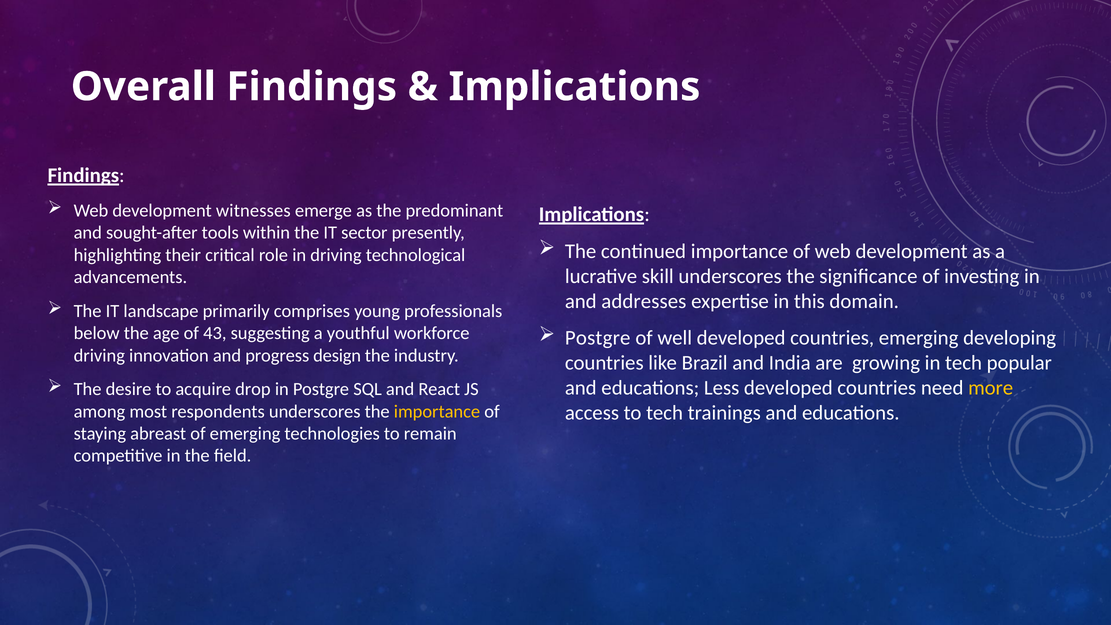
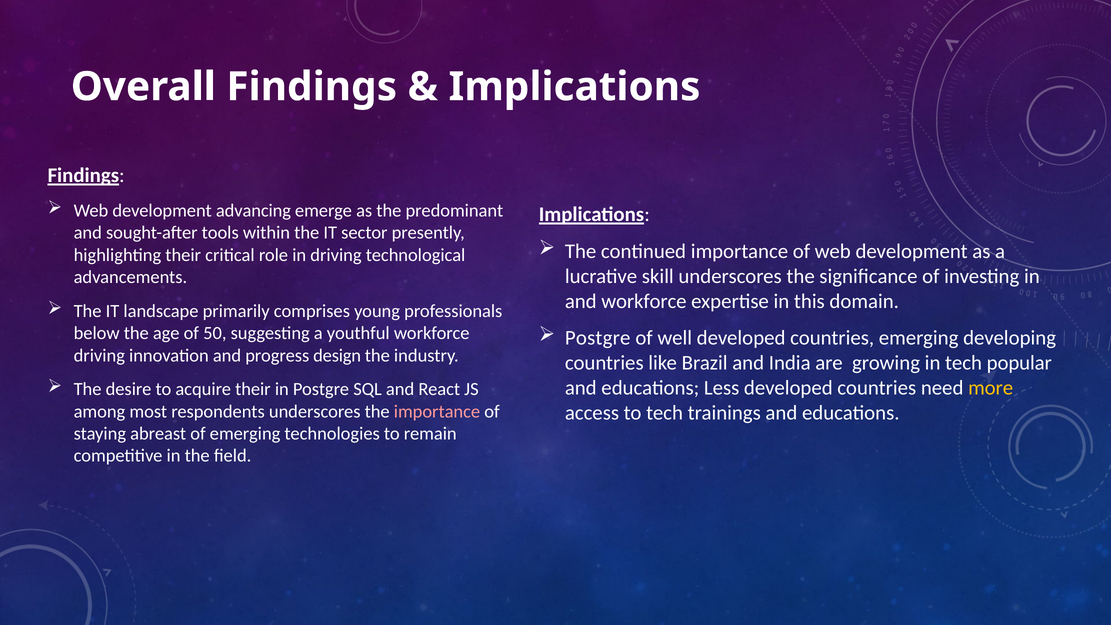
witnesses: witnesses -> advancing (253, 211)
and addresses: addresses -> workforce (644, 301)
43: 43 -> 50 (215, 333)
acquire drop: drop -> their (253, 389)
importance colour: yellow -> pink (437, 411)
